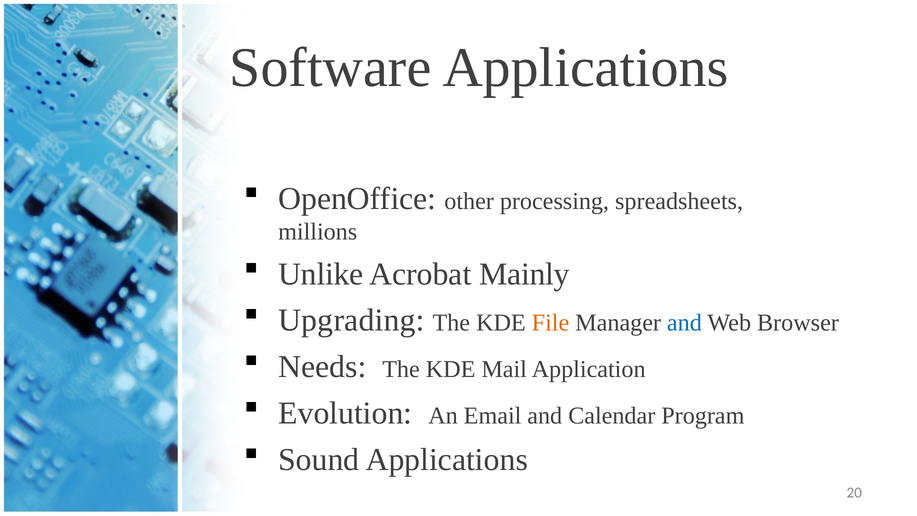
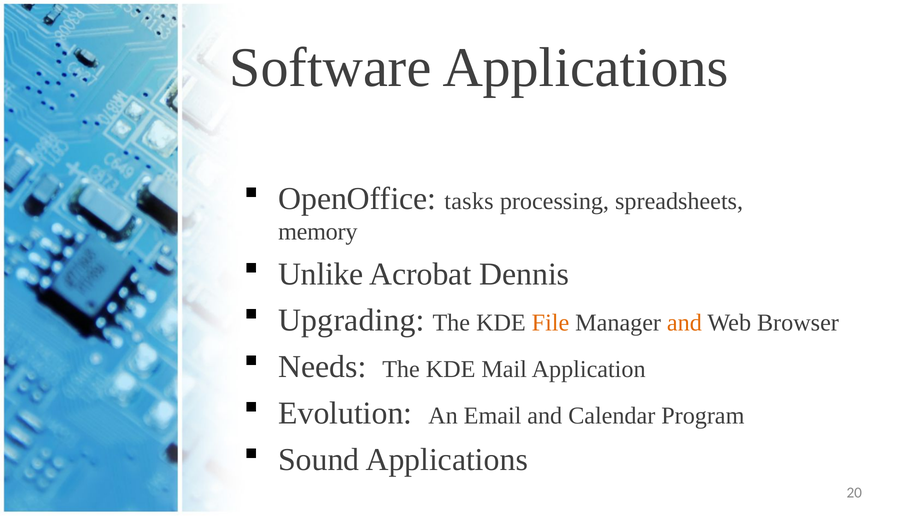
other: other -> tasks (469, 201)
millions: millions -> memory (318, 232)
Mainly: Mainly -> Dennis (524, 274)
and colour: blue -> orange (684, 323)
